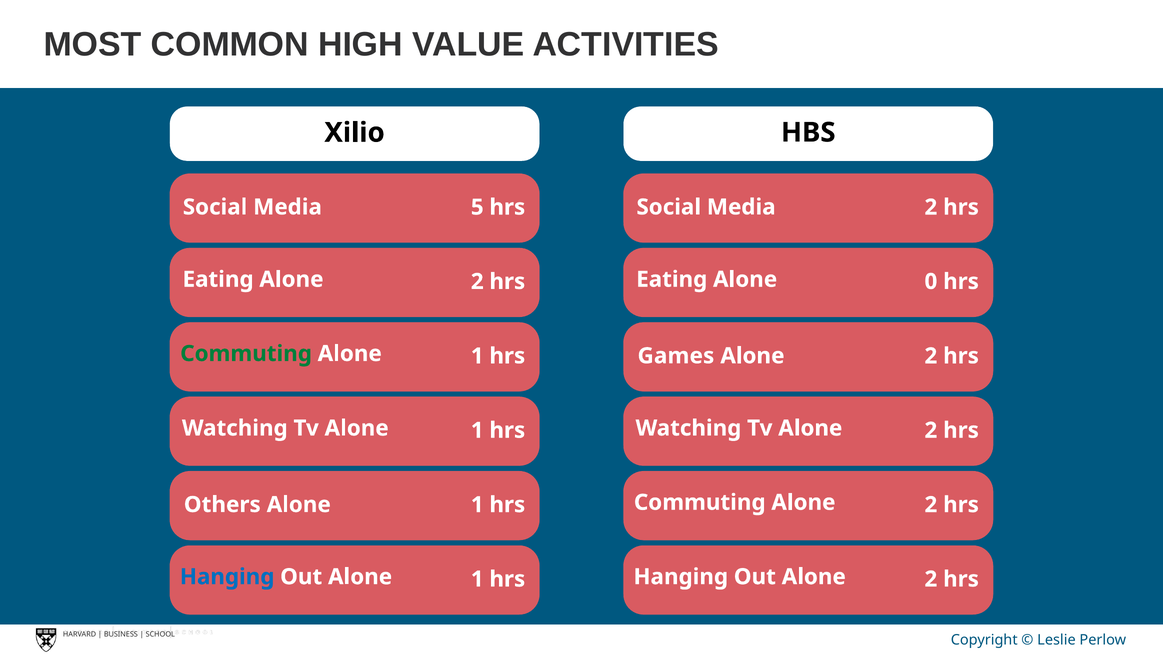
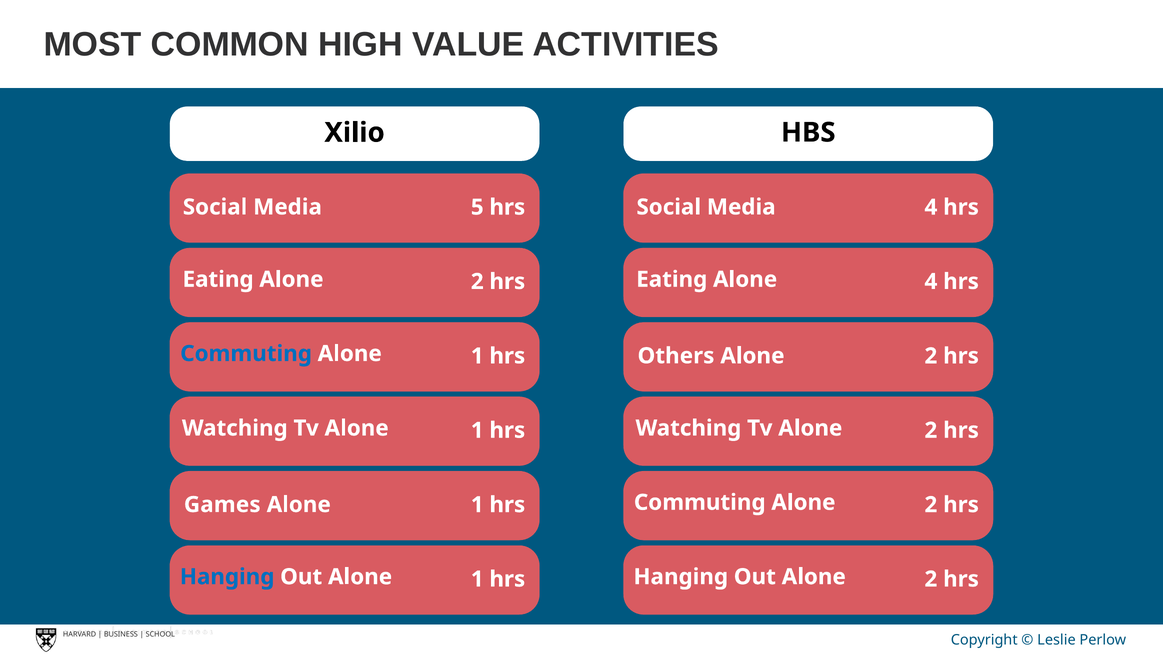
5 hrs 2: 2 -> 4 (931, 207)
2 hrs 0: 0 -> 4 (931, 282)
Commuting colour: green -> blue (246, 354)
Games: Games -> Others (676, 356)
Others: Others -> Games (222, 505)
